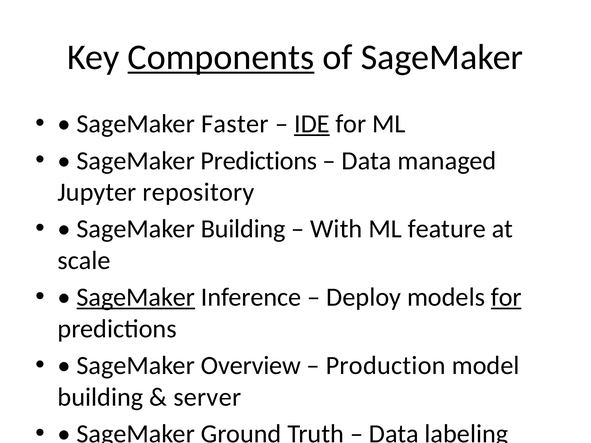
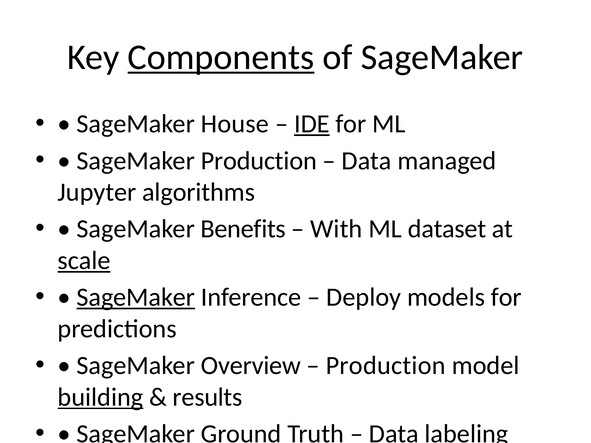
Faster: Faster -> House (235, 124)
SageMaker Predictions: Predictions -> Production (259, 161)
Jupyter repository: repository -> algorithms (199, 192)
SageMaker Building: Building -> Benefits (243, 229)
ML feature: feature -> dataset (447, 229)
scale underline: none -> present (84, 261)
for underline: present -> none (506, 297)
building underline: none -> present (100, 397)
server: server -> results (208, 397)
